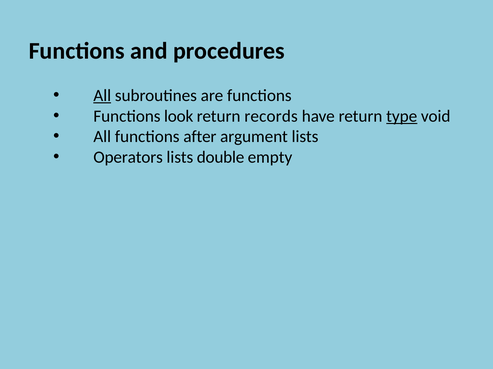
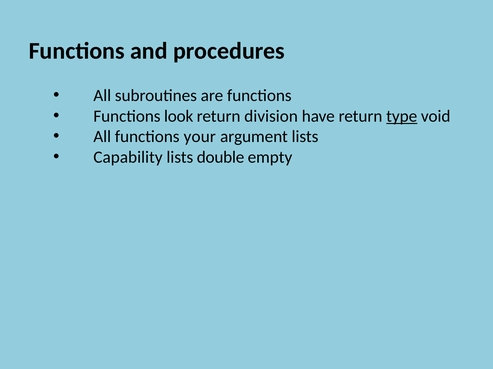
All underline: present -> none (102, 96)
records: records -> division (271, 116)
after: after -> your (200, 137)
Operators: Operators -> Capability (128, 157)
